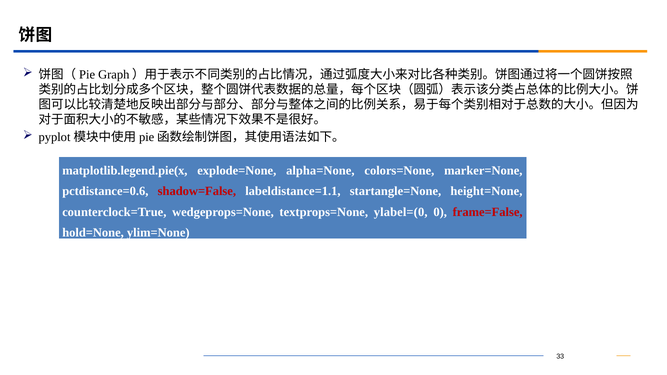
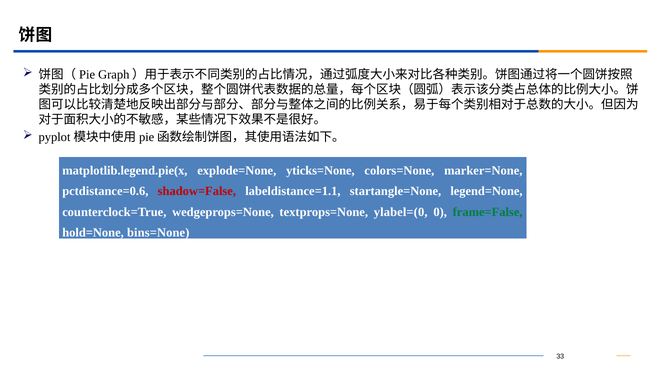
alpha=None: alpha=None -> yticks=None (320, 171)
height=None: height=None -> legend=None (487, 191)
frame=False colour: red -> green (488, 212)
ylim=None: ylim=None -> bins=None (158, 233)
